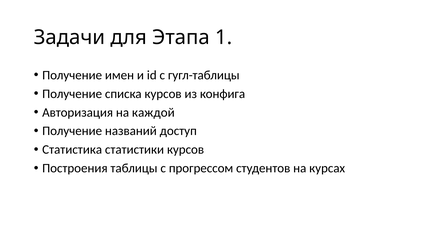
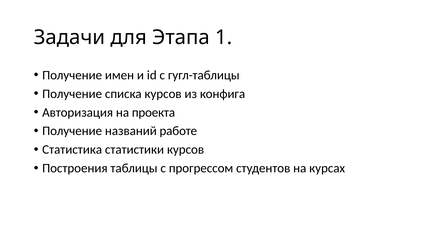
каждой: каждой -> проекта (153, 112)
доступ: доступ -> работе (178, 131)
